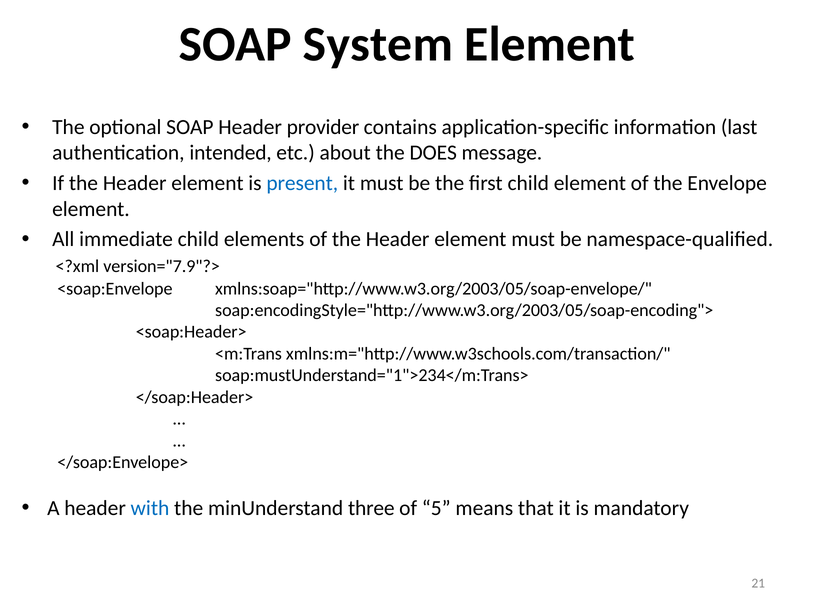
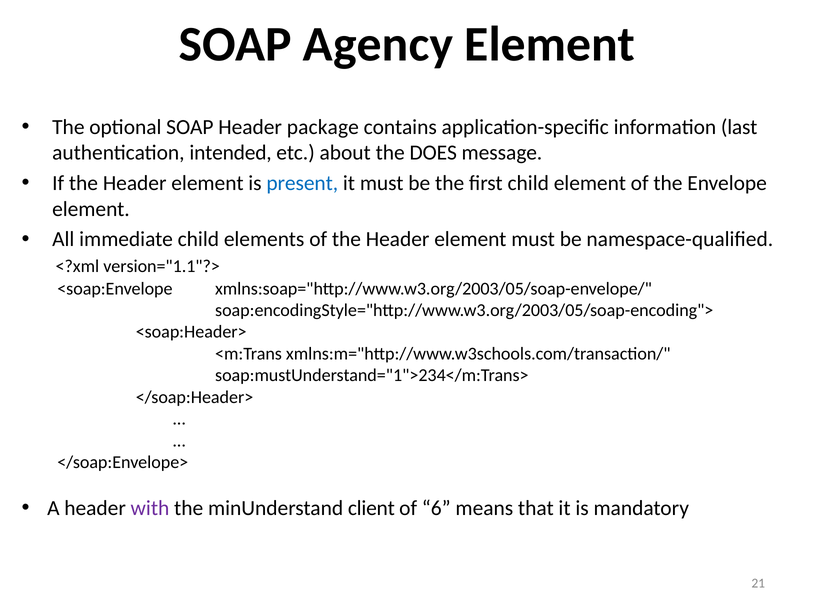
System: System -> Agency (378, 44)
provider: provider -> package (323, 127)
version="7.9"?>: version="7.9"?> -> version="1.1"?> (162, 266)
with colour: blue -> purple (150, 508)
three: three -> client (371, 508)
5: 5 -> 6 (436, 508)
